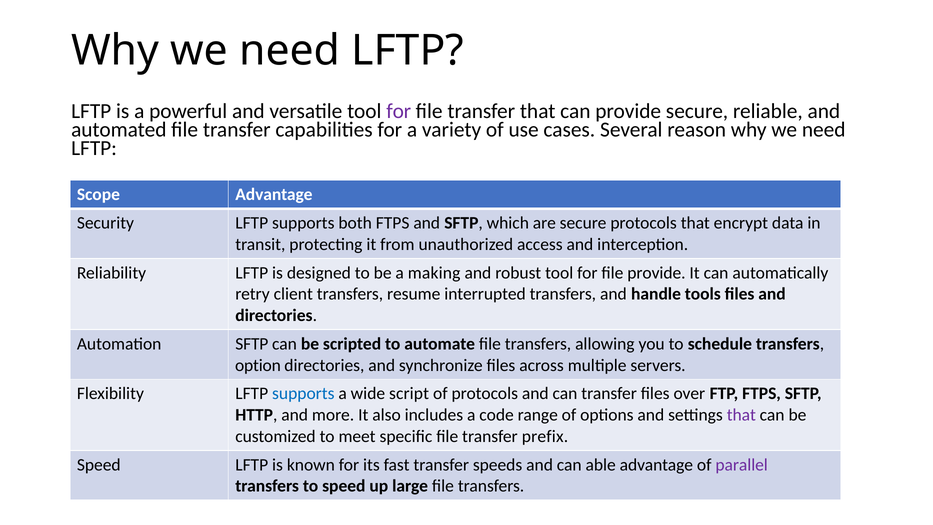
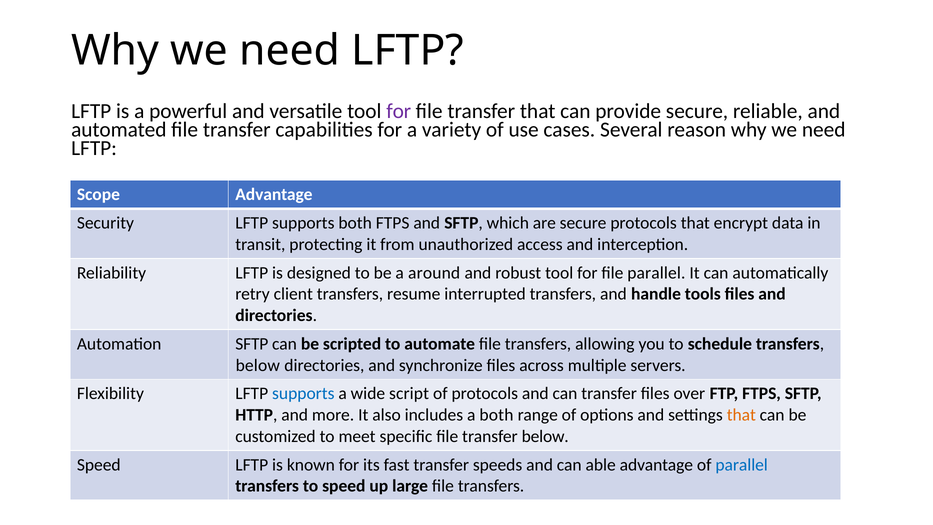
making: making -> around (434, 273)
file provide: provide -> parallel (656, 273)
option: option -> below (258, 365)
a code: code -> both (496, 415)
that colour: purple -> orange (741, 415)
transfer prefix: prefix -> below (545, 436)
parallel colour: purple -> blue (742, 465)
